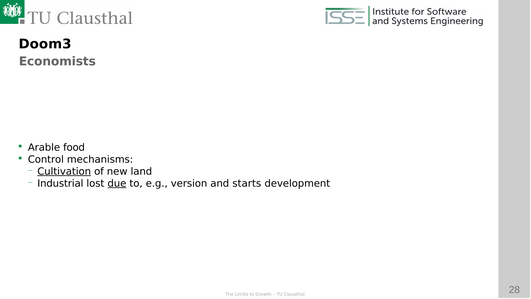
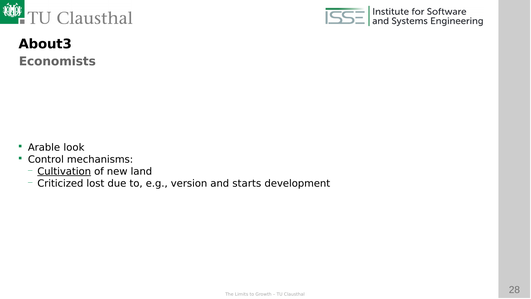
Doom3: Doom3 -> About3 (45, 44)
food: food -> look (74, 147)
Industrial: Industrial -> Criticized (60, 183)
due underline: present -> none (117, 183)
